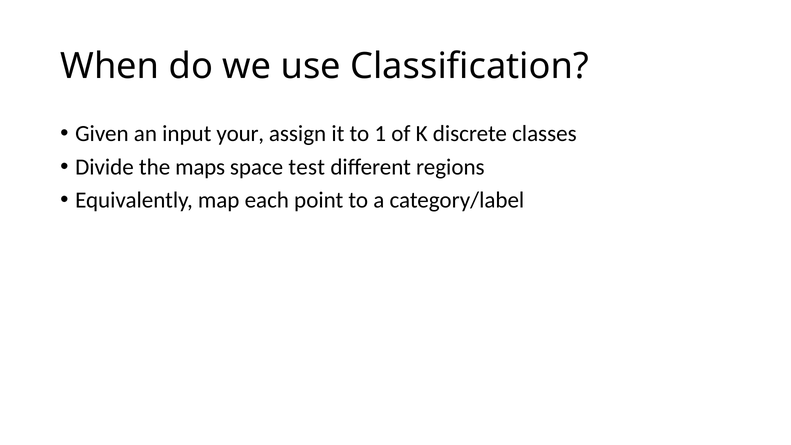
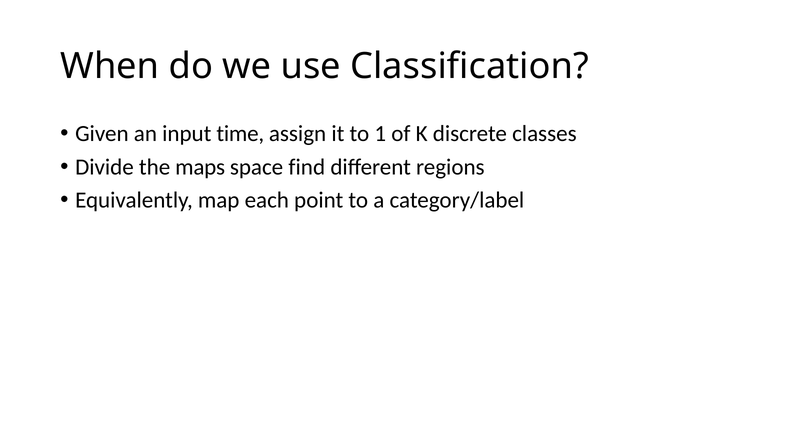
your: your -> time (240, 134)
test: test -> find (307, 167)
